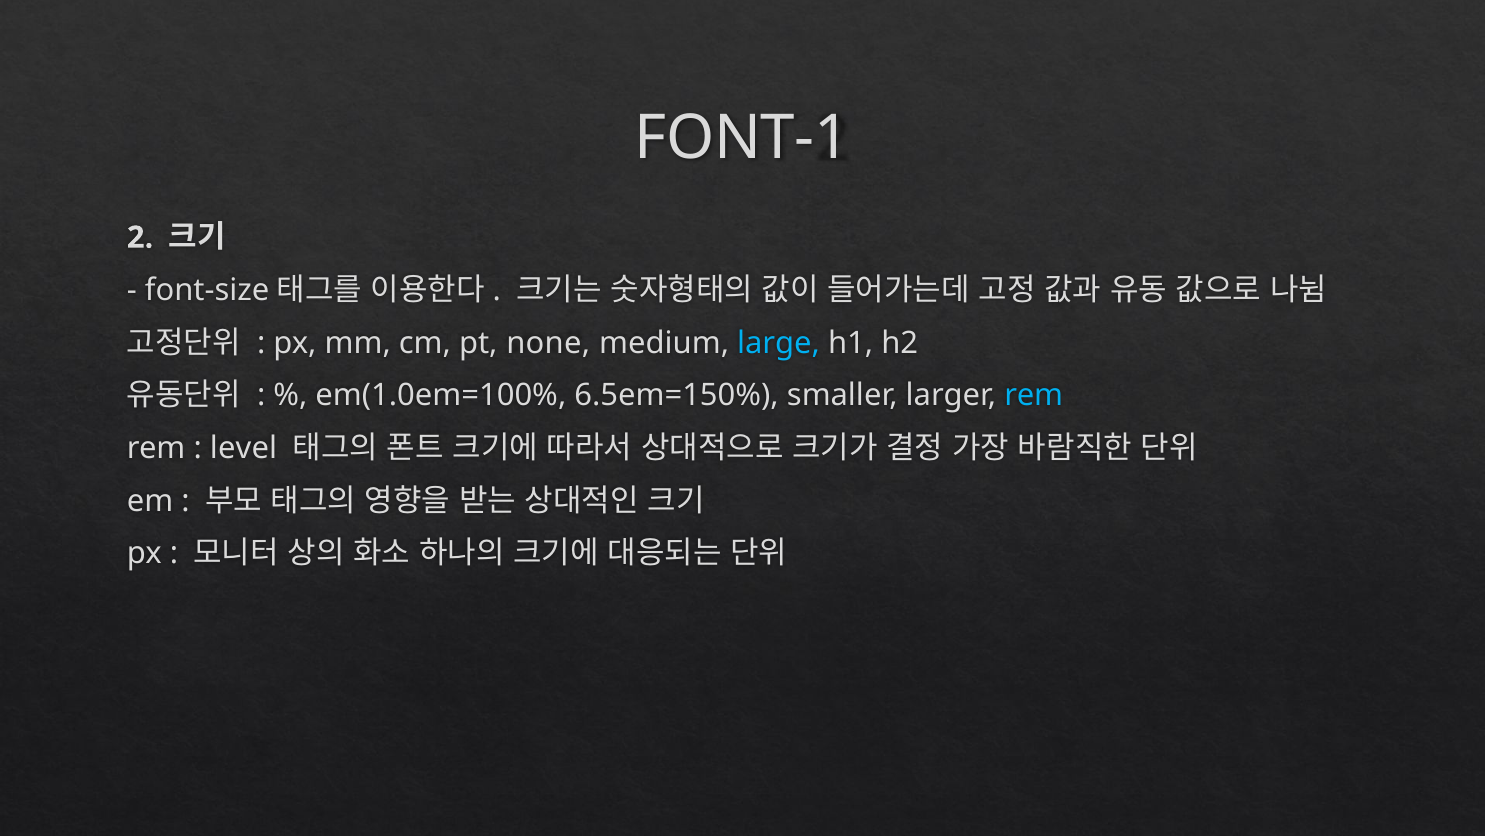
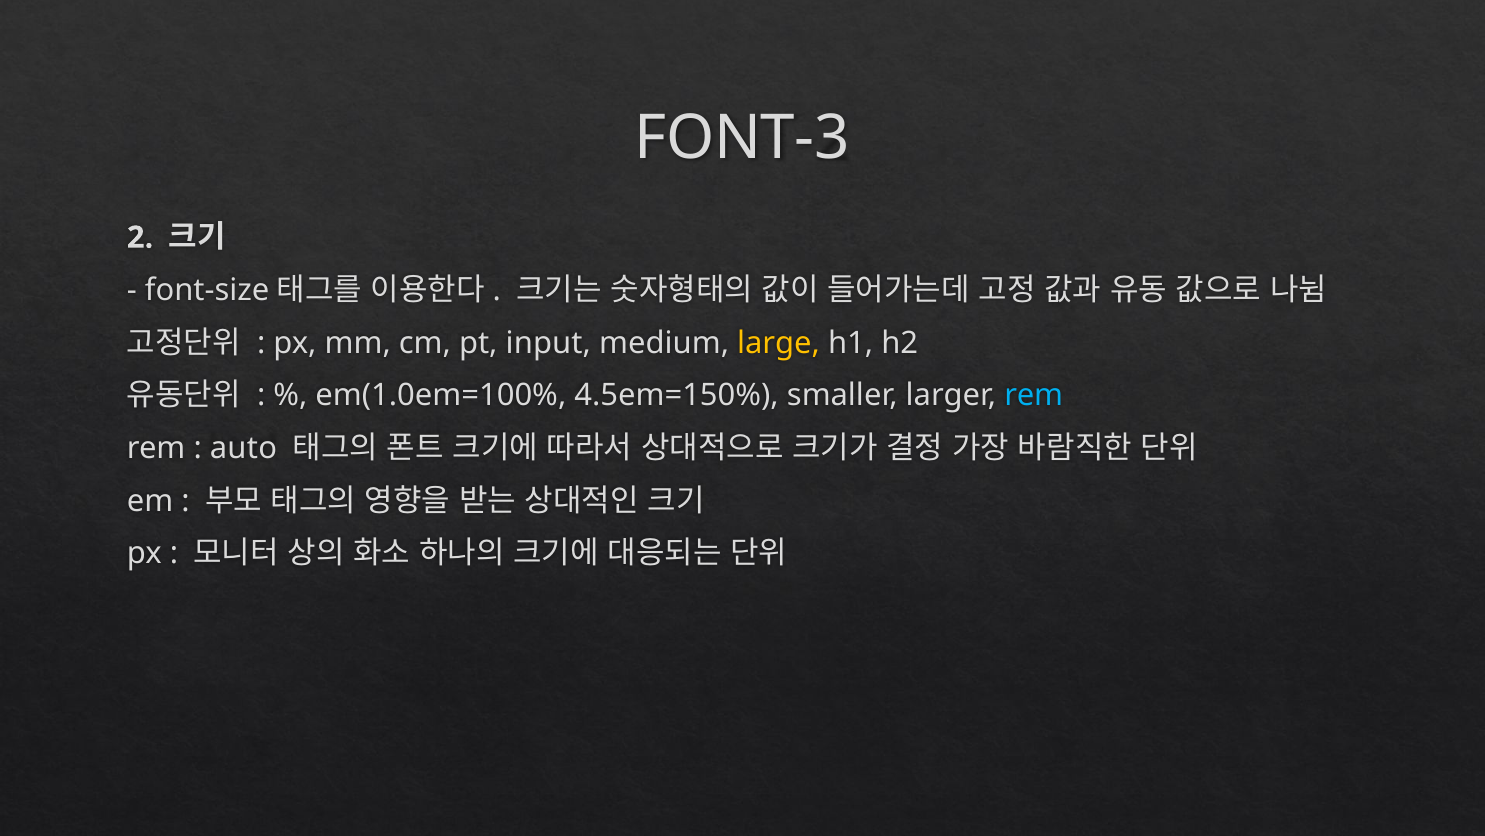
FONT-1: FONT-1 -> FONT-3 (742, 138)
none: none -> input (548, 343)
large colour: light blue -> yellow (778, 343)
6.5em=150%: 6.5em=150% -> 4.5em=150% (677, 395)
level: level -> auto (243, 448)
